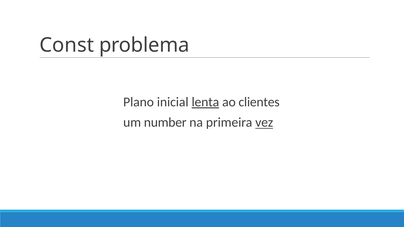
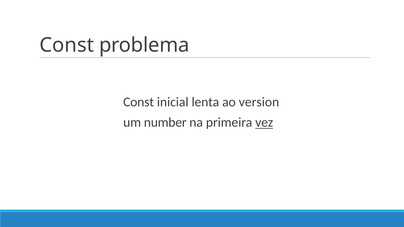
Plano: Plano -> Const (139, 102)
lenta underline: present -> none (205, 102)
clientes: clientes -> version (259, 102)
